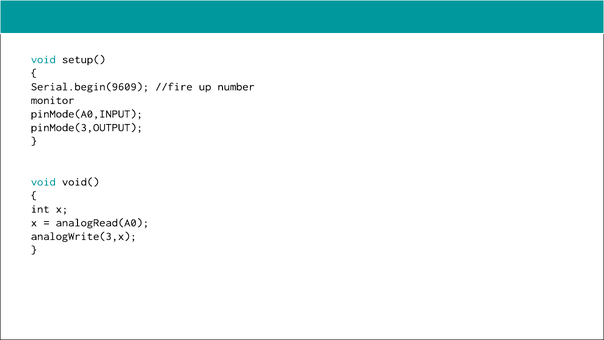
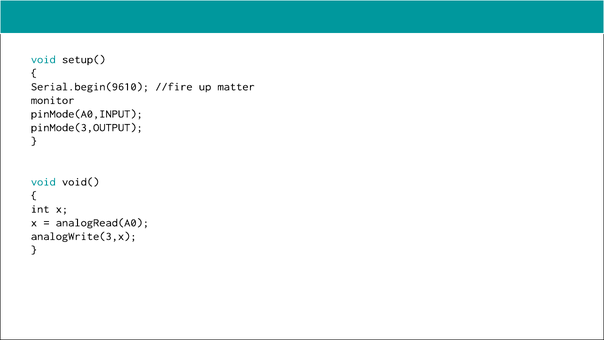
Serial.begin(9609: Serial.begin(9609 -> Serial.begin(9610 (90, 87)
number: number -> matter (236, 87)
